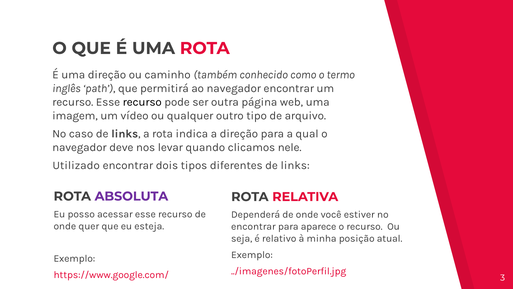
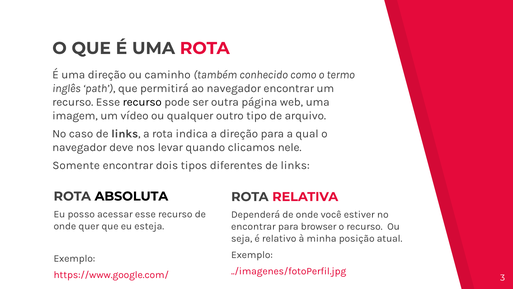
Utilizado: Utilizado -> Somente (76, 165)
ABSOLUTA colour: purple -> black (131, 196)
aparece: aparece -> browser (319, 226)
